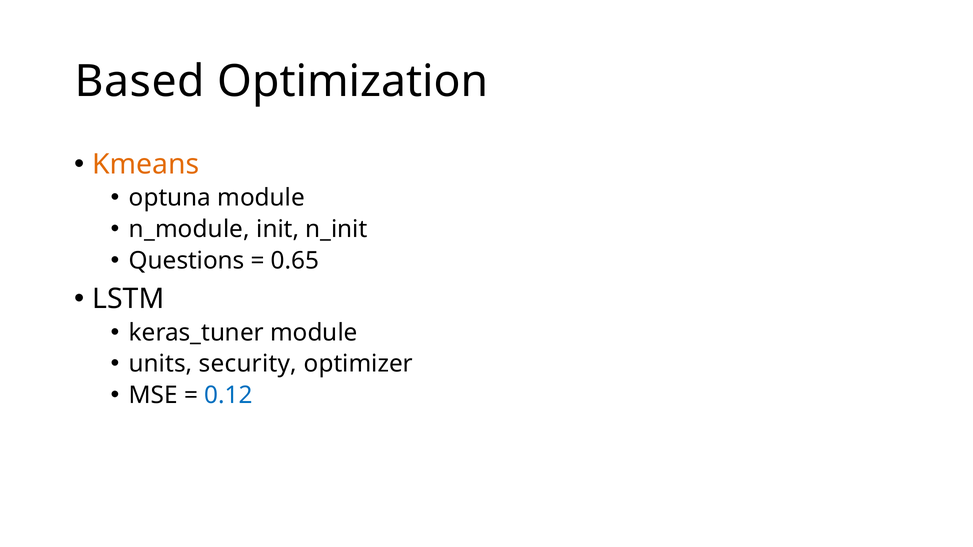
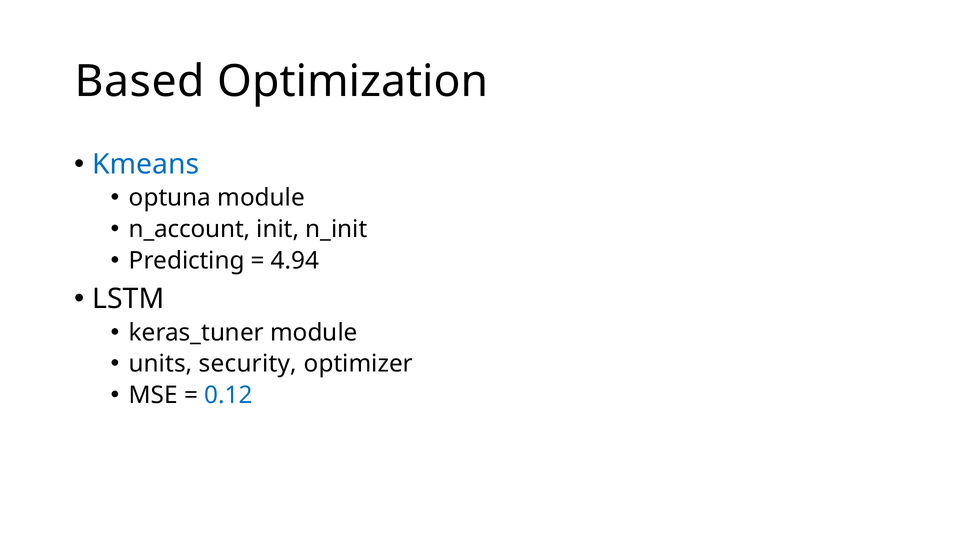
Kmeans colour: orange -> blue (146, 165)
n_module: n_module -> n_account (190, 229)
Questions: Questions -> Predicting (187, 261)
0.65: 0.65 -> 4.94 (295, 261)
